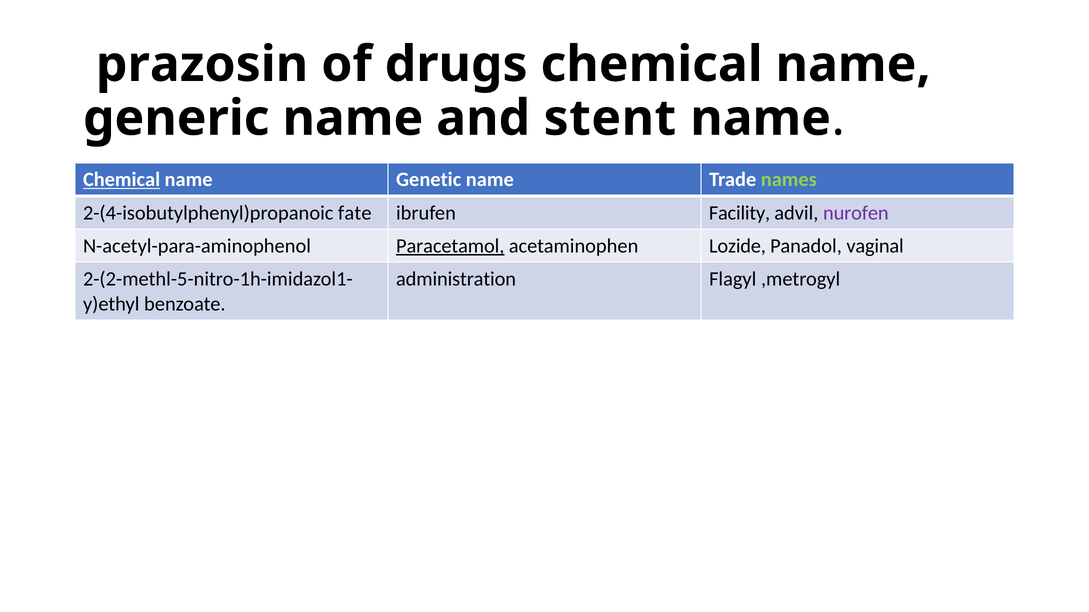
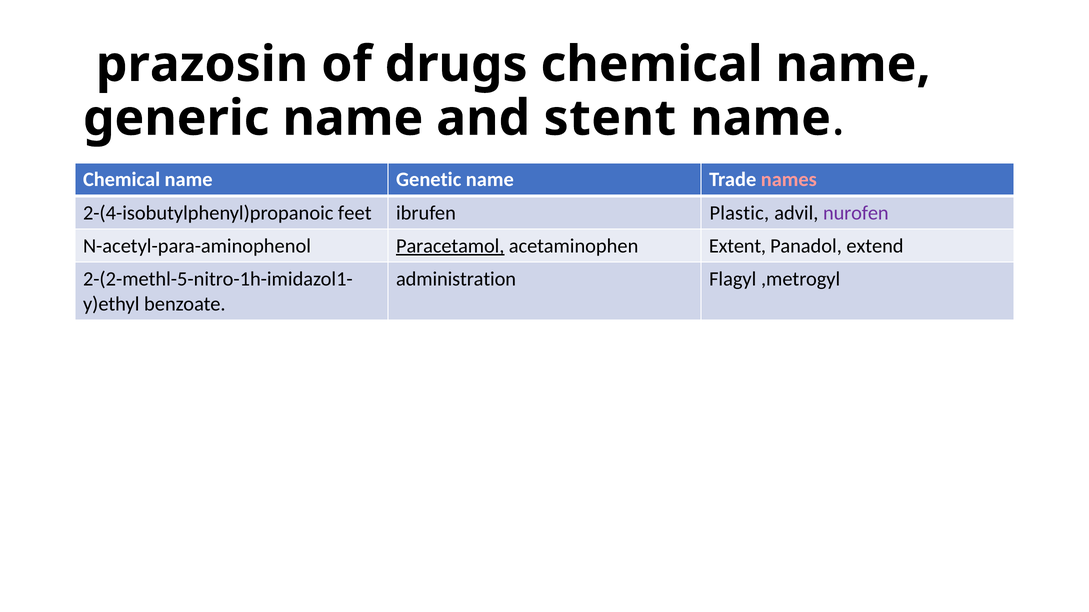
Chemical underline: present -> none (122, 180)
names colour: light green -> pink (789, 180)
fate: fate -> feet (355, 213)
Facility: Facility -> Plastic (739, 213)
Lozide: Lozide -> Extent (737, 246)
vaginal: vaginal -> extend (875, 246)
